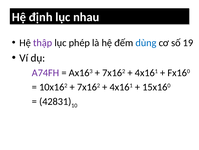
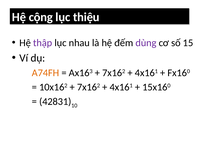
định: định -> cộng (41, 17)
nhau: nhau -> thiệu (86, 17)
phép: phép -> nhau (79, 43)
dùng colour: blue -> purple (146, 43)
19: 19 -> 15 (188, 43)
A74FH colour: purple -> orange (45, 72)
